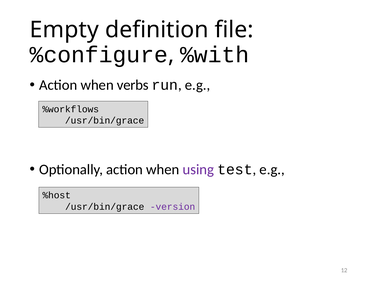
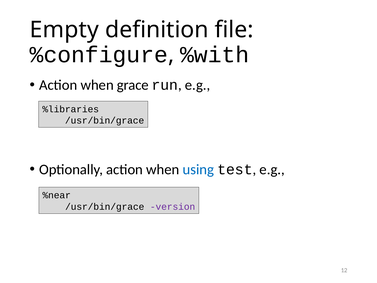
verbs: verbs -> grace (133, 85)
%workflows: %workflows -> %libraries (71, 109)
using colour: purple -> blue (198, 169)
%host: %host -> %near (57, 195)
